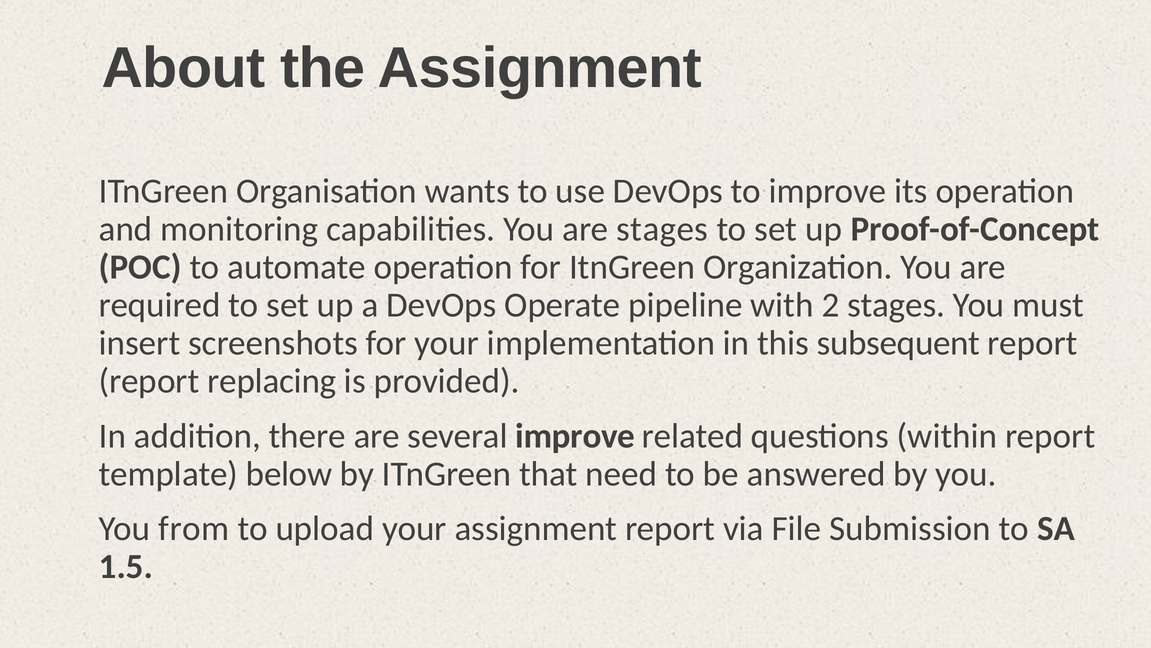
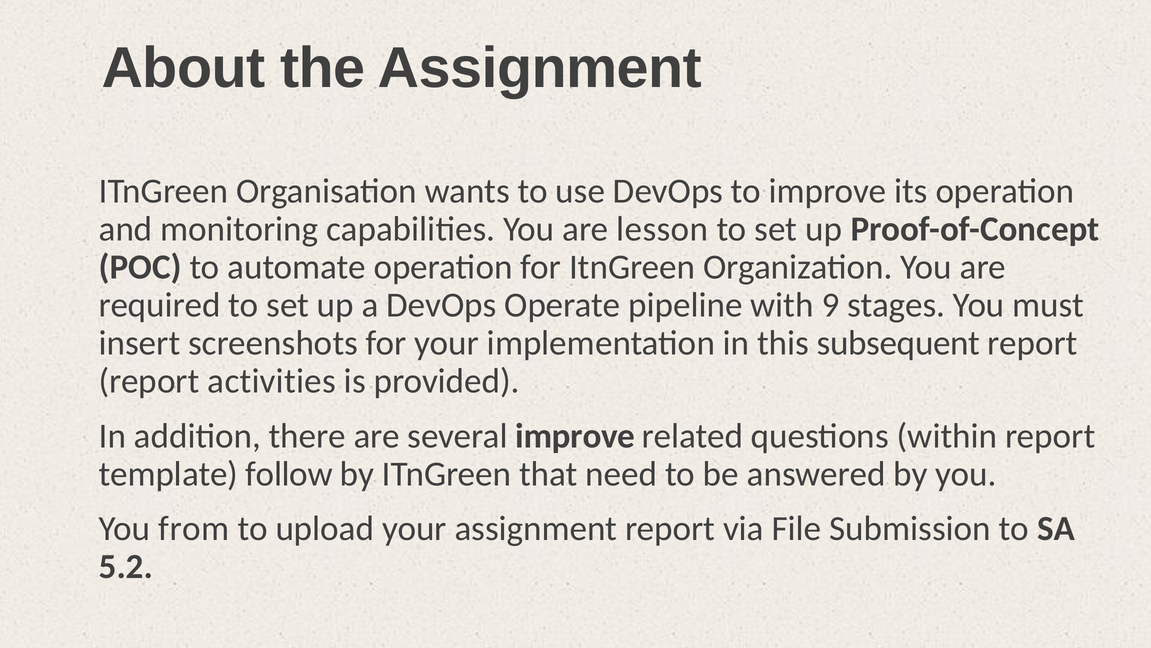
are stages: stages -> lesson (662, 229)
2: 2 -> 9 (831, 305)
replacing: replacing -> activities (272, 381)
below: below -> follow (289, 474)
1.5: 1.5 -> 5.2 (126, 566)
